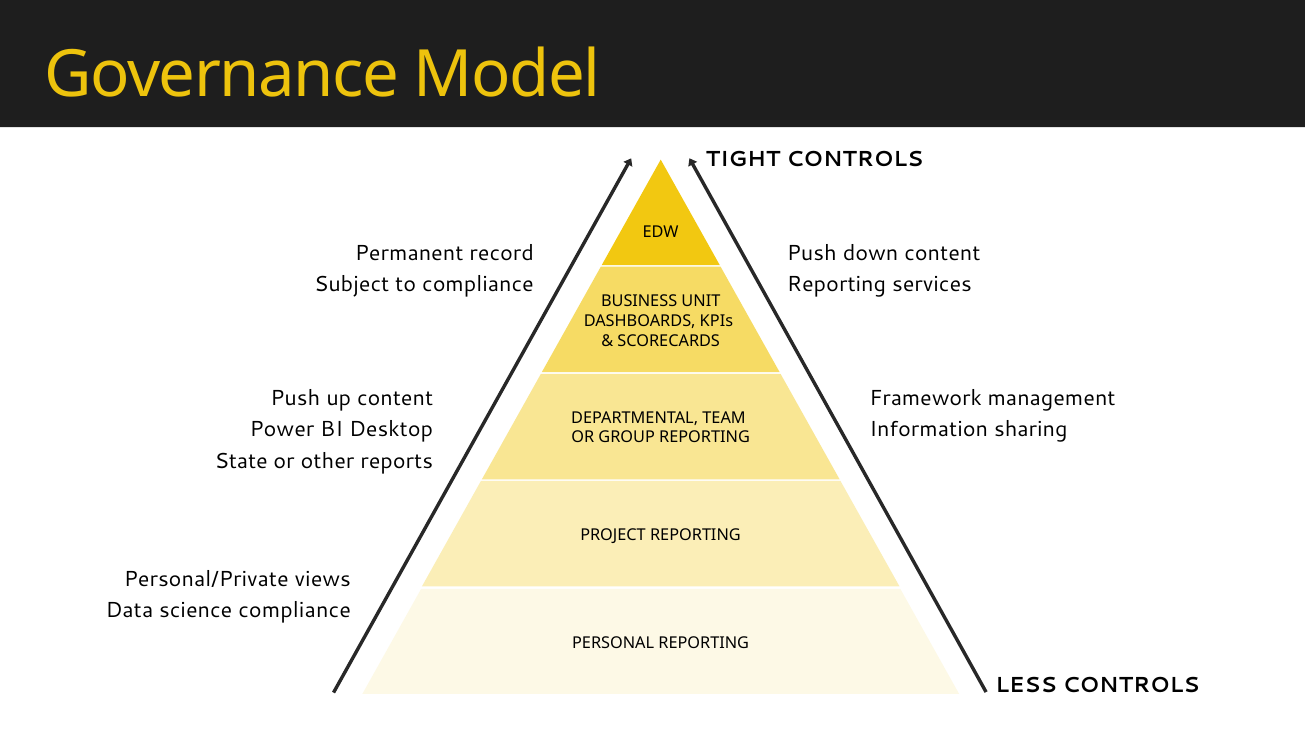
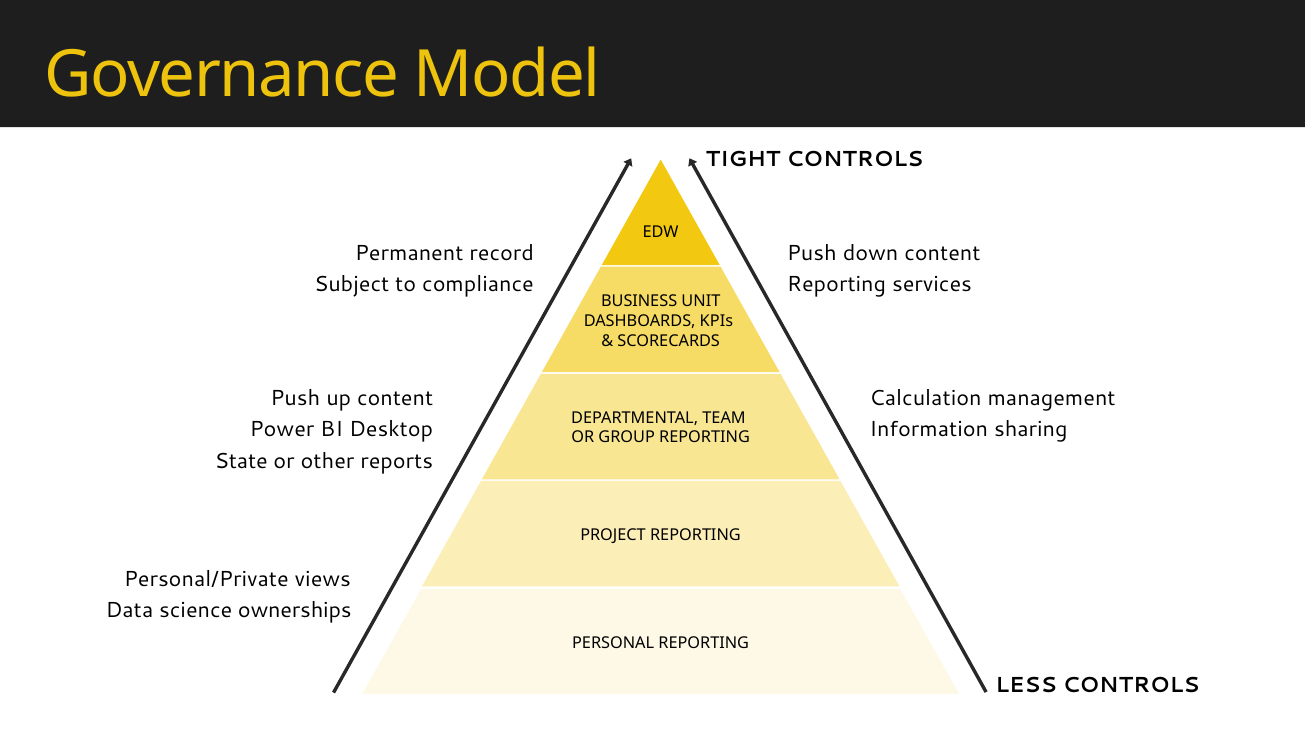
Framework: Framework -> Calculation (926, 398)
science compliance: compliance -> ownerships (295, 611)
